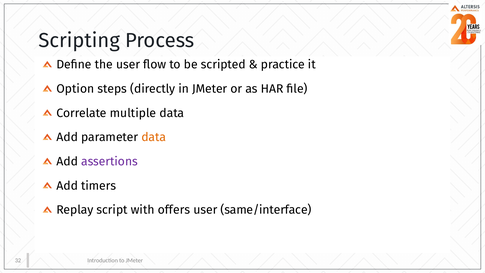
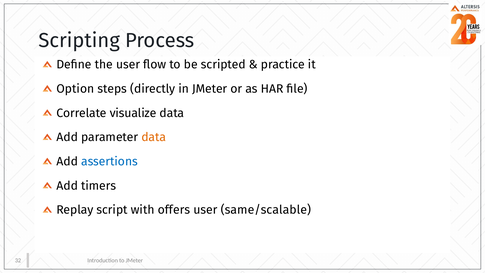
multiple: multiple -> visualize (133, 113)
assertions colour: purple -> blue (109, 161)
same/interface: same/interface -> same/scalable (266, 210)
